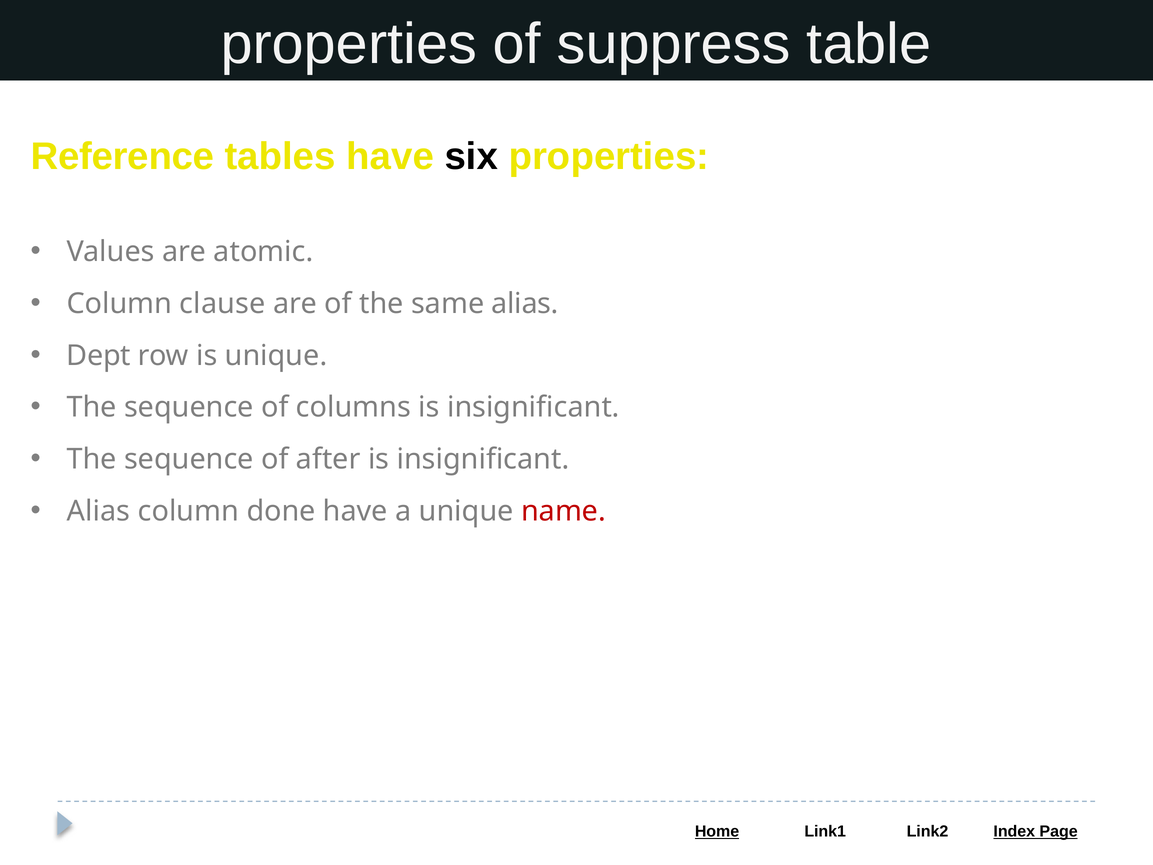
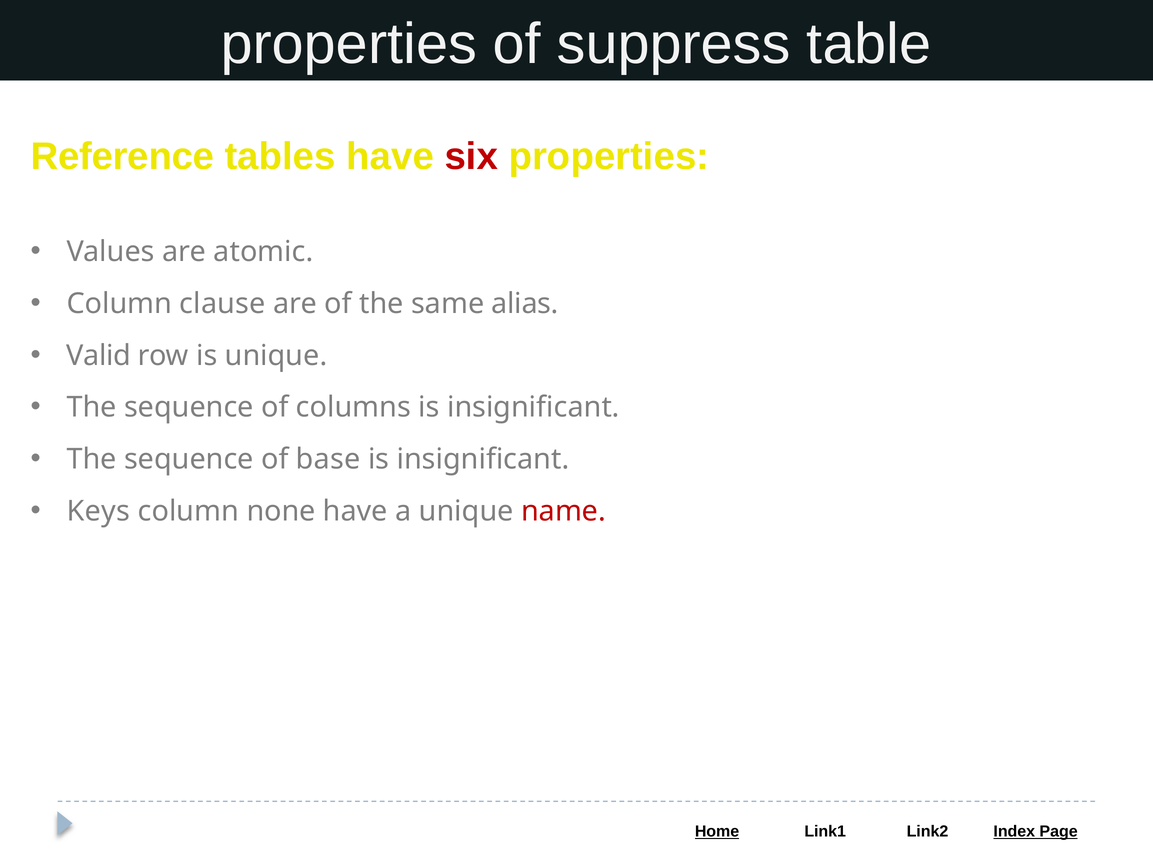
six colour: black -> red (471, 156)
Dept: Dept -> Valid (99, 355)
after: after -> base (328, 459)
Alias: Alias -> Keys (98, 511)
done: done -> none (281, 511)
